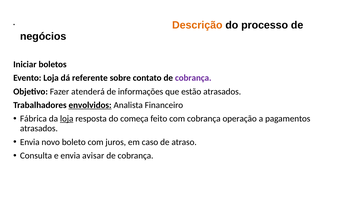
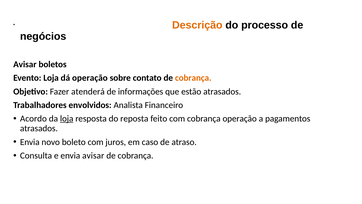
Iniciar: Iniciar -> Avisar (25, 64)
dá referente: referente -> operação (90, 78)
cobrança colour: purple -> orange (193, 78)
envolvidos underline: present -> none (90, 105)
Fábrica: Fábrica -> Acordo (33, 118)
começa: começa -> reposta (134, 118)
